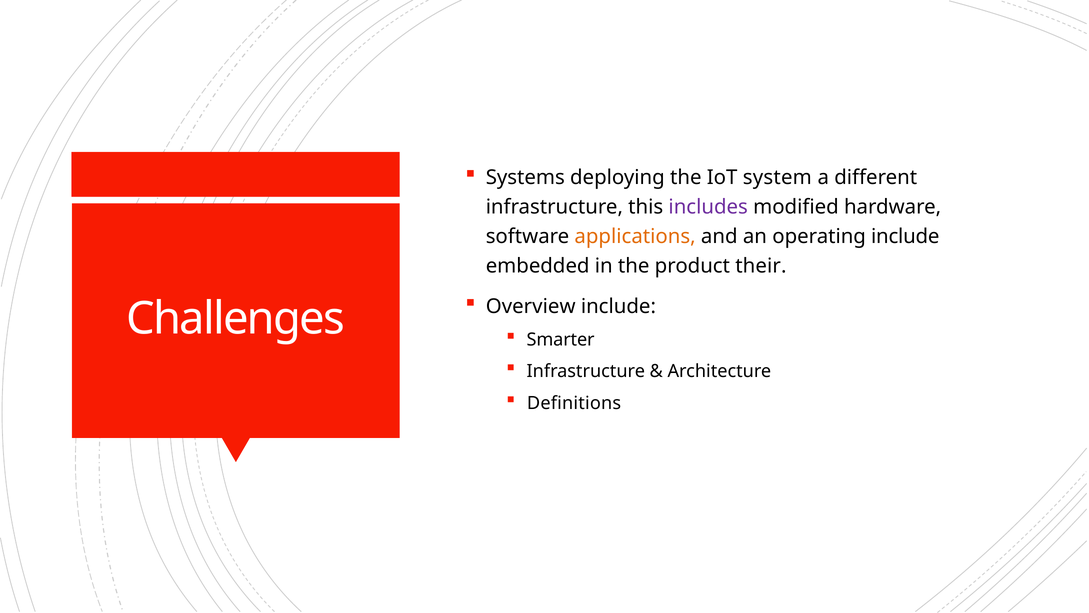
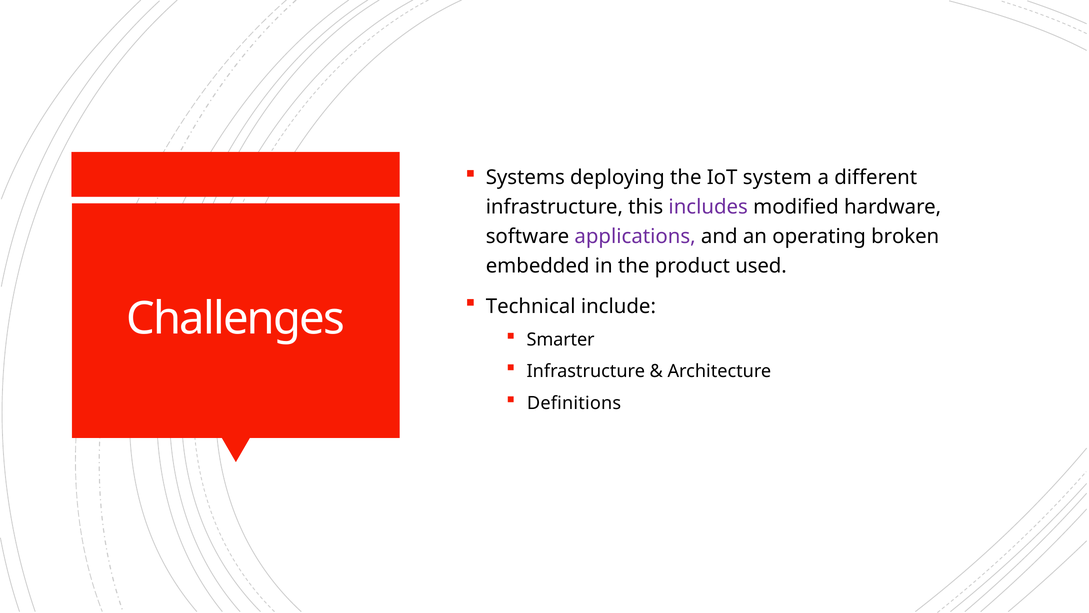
applications colour: orange -> purple (635, 236)
operating include: include -> broken (905, 236)
their: their -> used (761, 266)
Overview: Overview -> Technical (531, 306)
